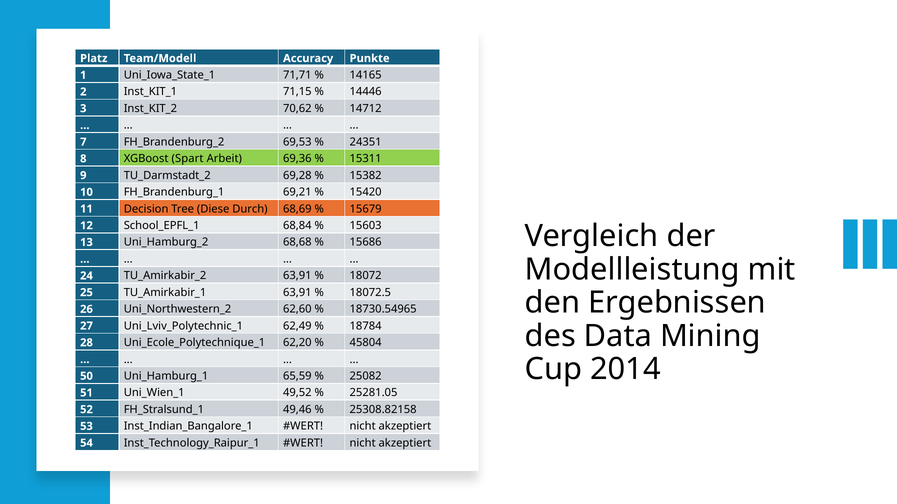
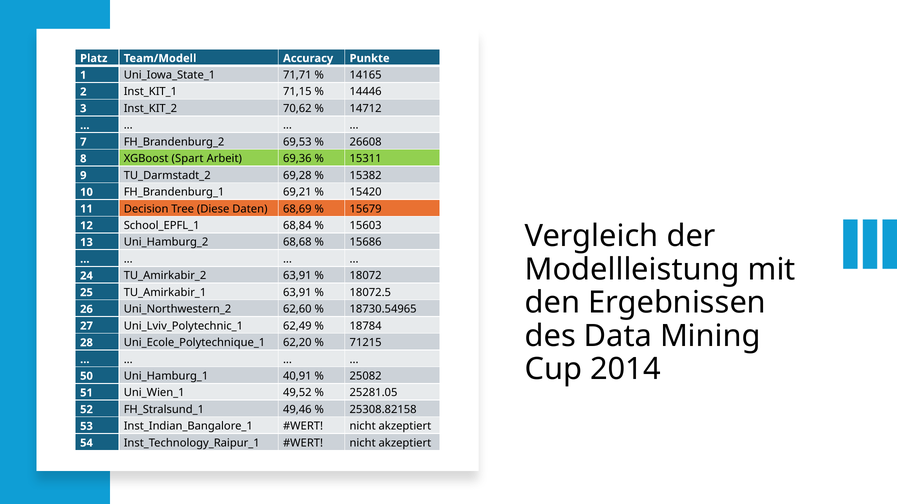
24351: 24351 -> 26608 (366, 142)
Durch: Durch -> Daten (250, 209)
45804: 45804 -> 71215 (366, 343)
65,59: 65,59 -> 40,91 (297, 376)
